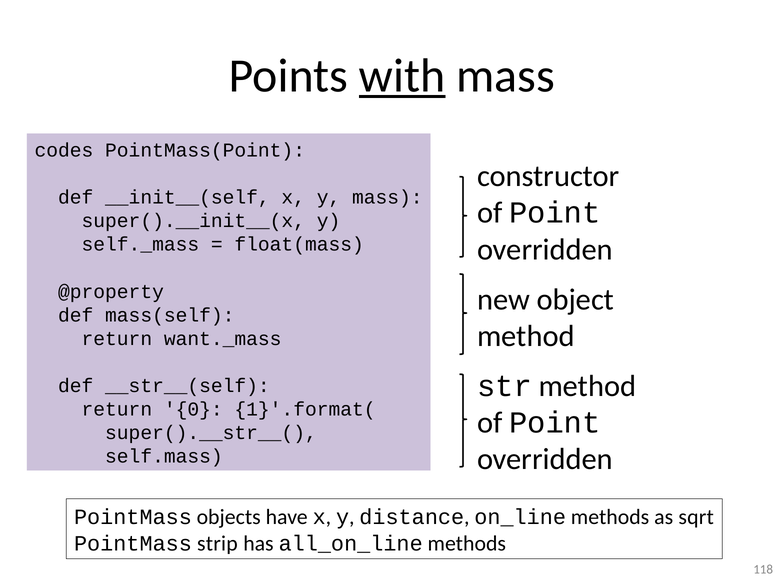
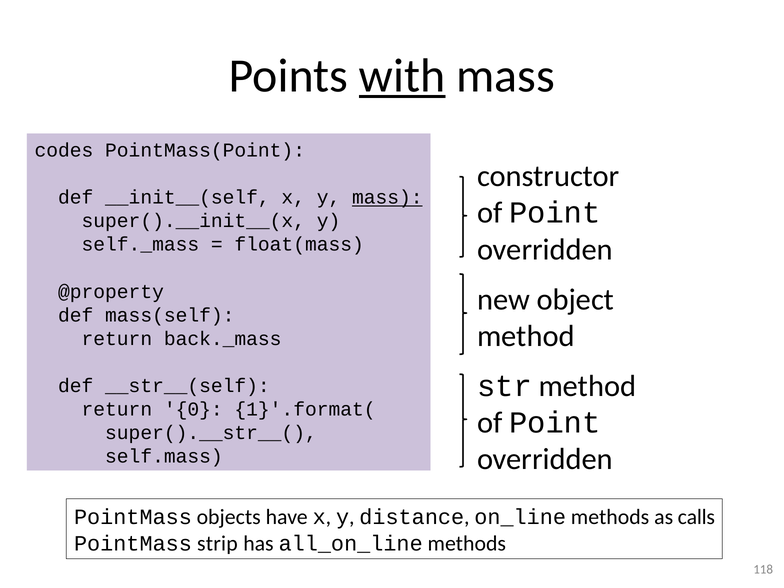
mass underline: none -> present (387, 197)
want._mass: want._mass -> back._mass (223, 339)
sqrt: sqrt -> calls (696, 517)
